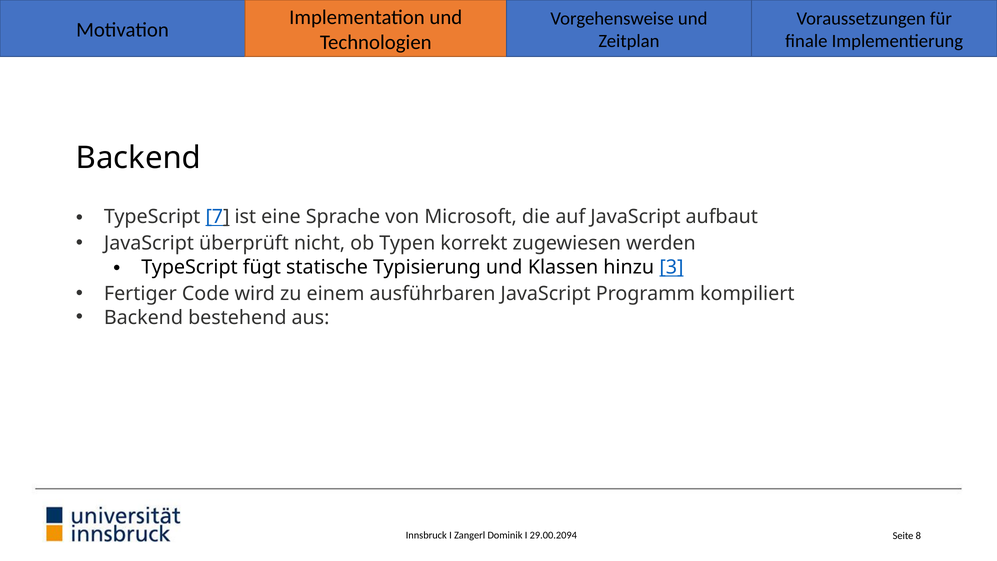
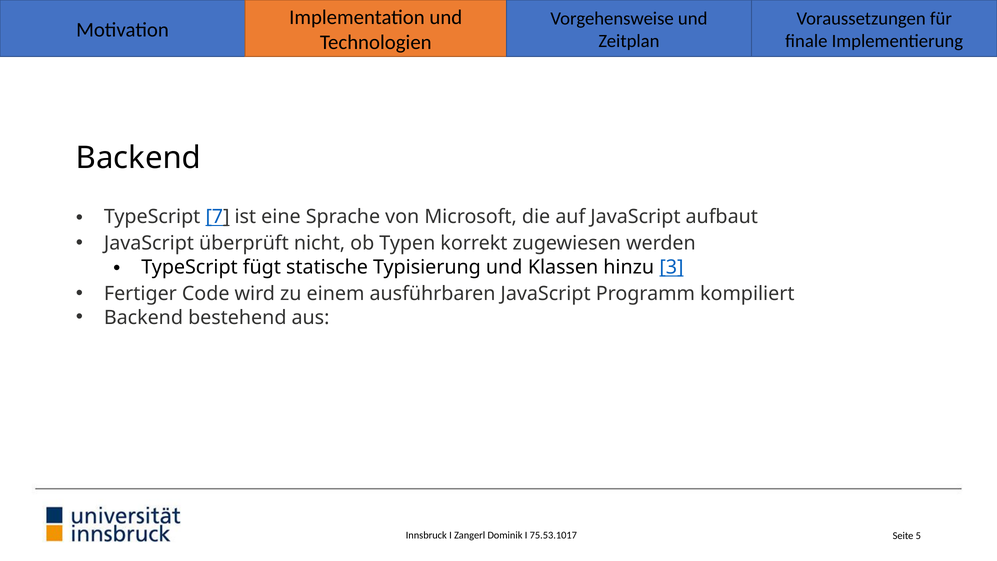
29.00.2094: 29.00.2094 -> 75.53.1017 (553, 535)
8: 8 -> 5 (918, 535)
